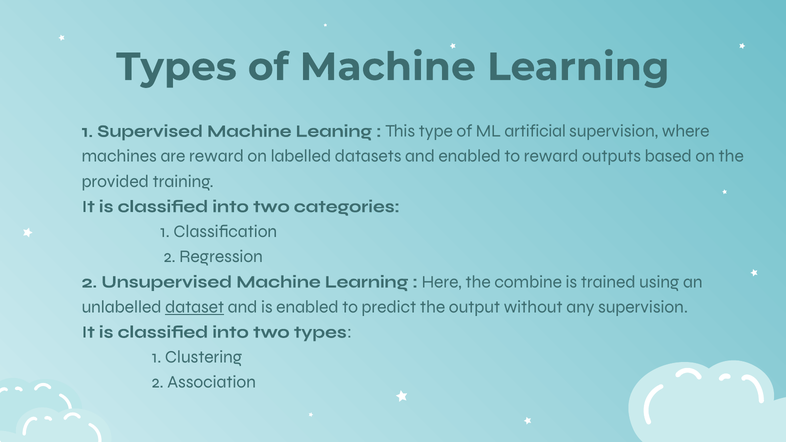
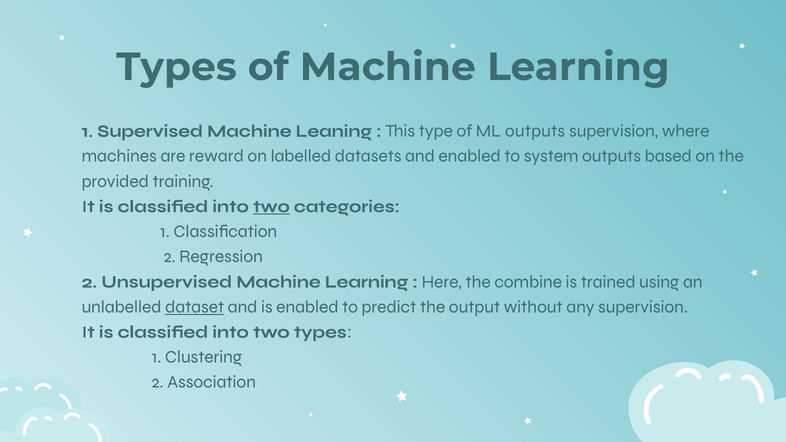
ML artificial: artificial -> outputs (535, 131)
to reward: reward -> system (551, 156)
two underline: none -> present (271, 206)
